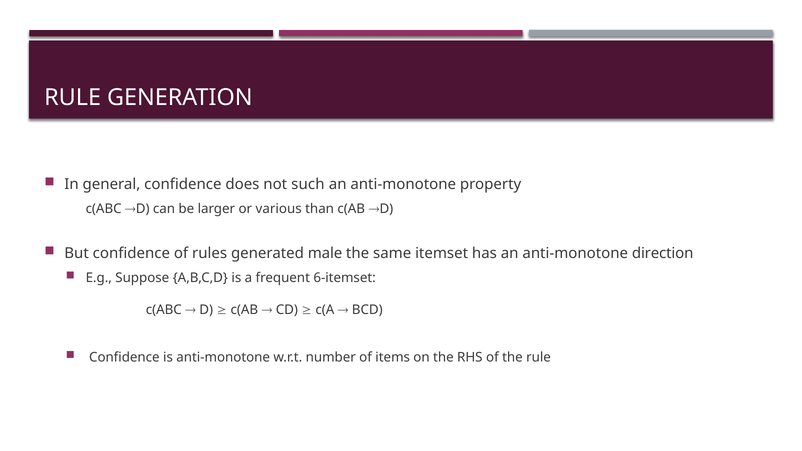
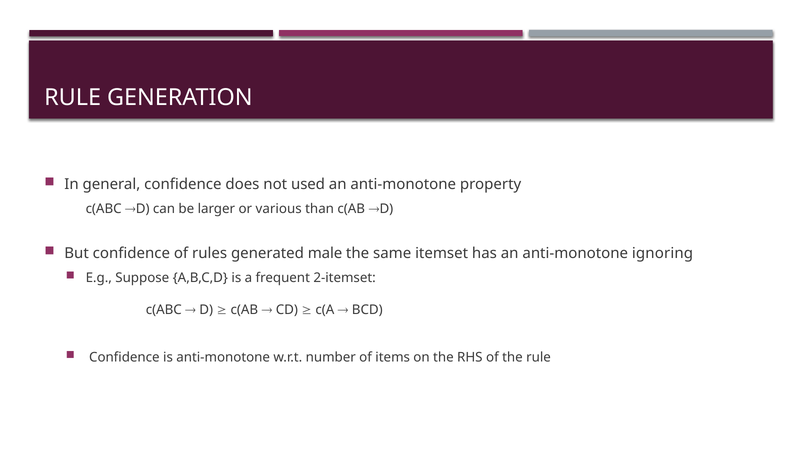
such: such -> used (308, 185)
direction: direction -> ignoring (663, 253)
6-itemset: 6-itemset -> 2-itemset (345, 278)
